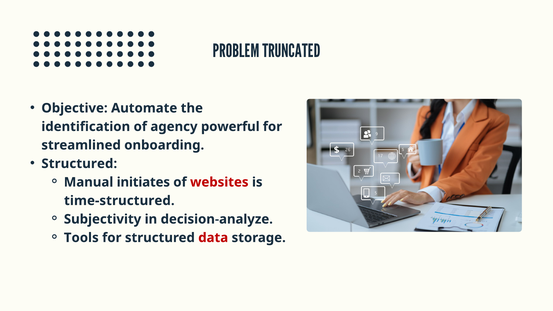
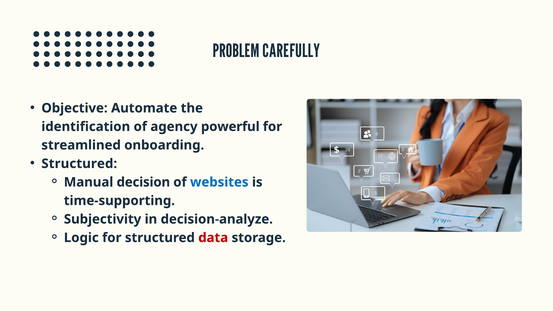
TRUNCATED: TRUNCATED -> CAREFULLY (291, 51)
initiates: initiates -> decision (143, 182)
websites colour: red -> blue (219, 182)
time-structured: time-structured -> time-supporting (119, 201)
Tools: Tools -> Logic (81, 238)
